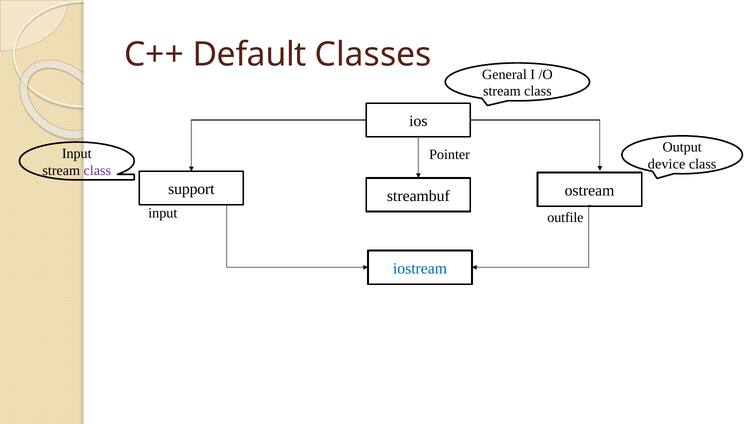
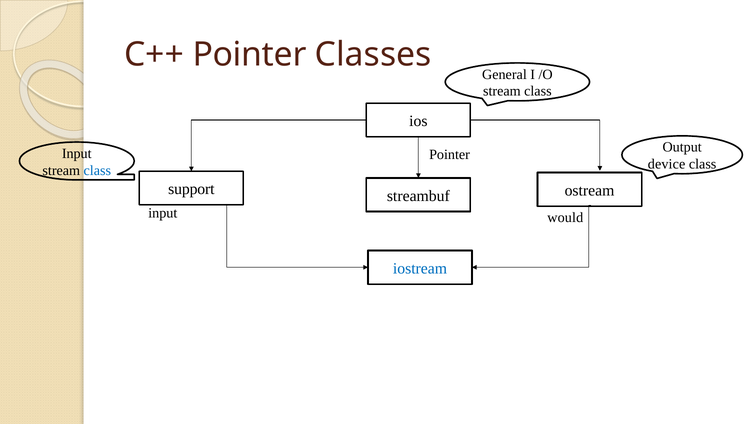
C++ Default: Default -> Pointer (250, 55)
class colour: purple -> blue (97, 170)
outfile: outfile -> would (565, 218)
